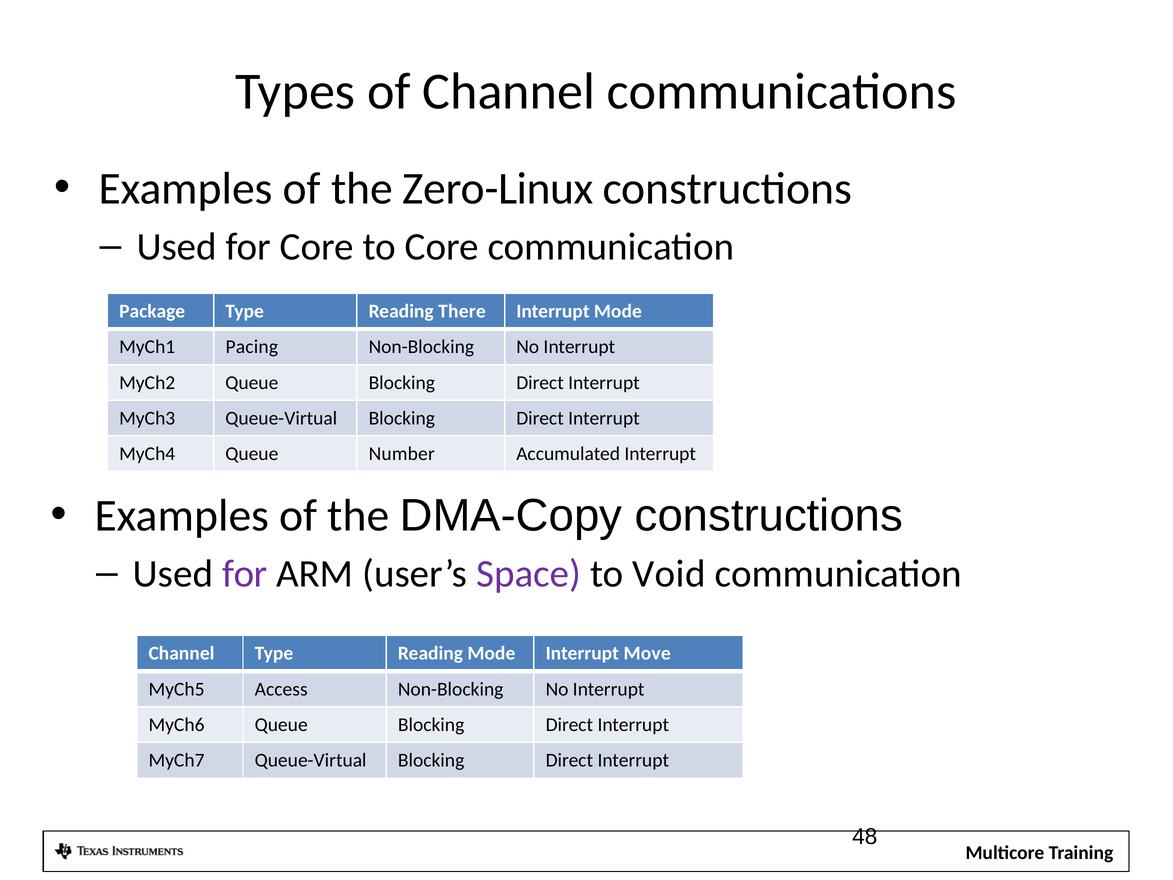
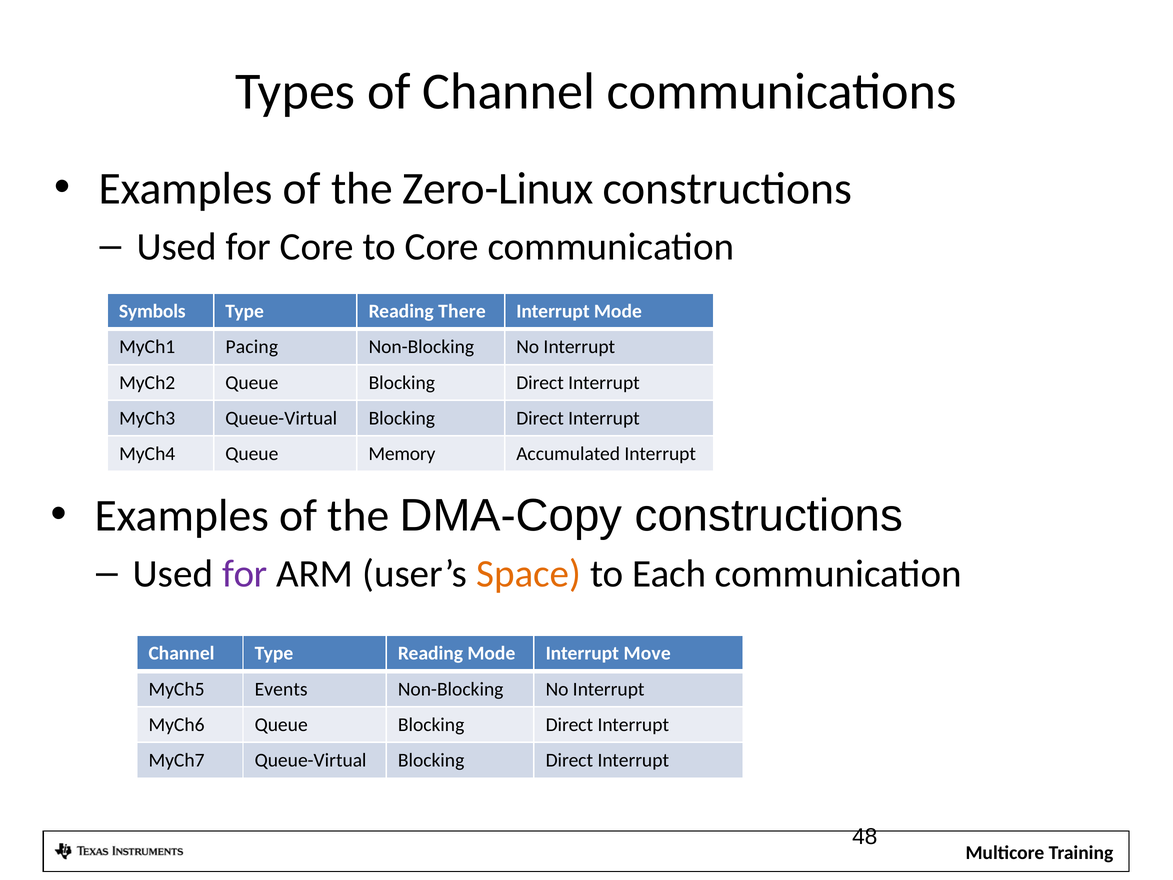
Package: Package -> Symbols (152, 311)
Number: Number -> Memory (402, 454)
Space colour: purple -> orange (529, 574)
Void: Void -> Each (669, 574)
Access: Access -> Events (281, 689)
